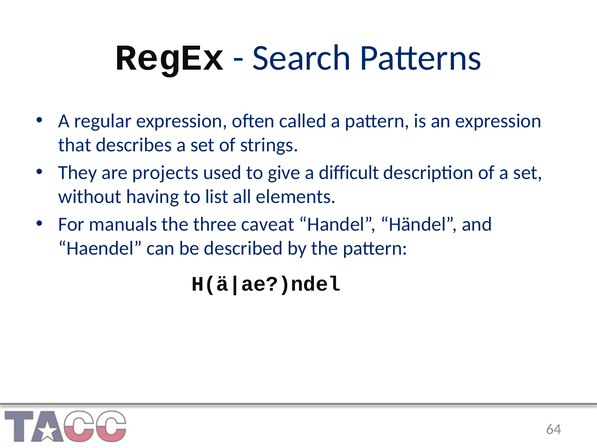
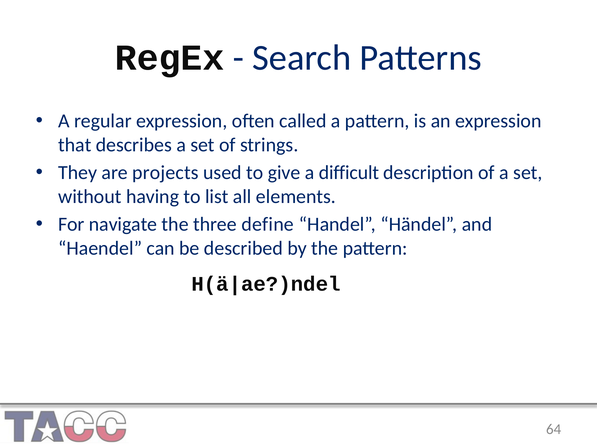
manuals: manuals -> navigate (123, 224)
caveat: caveat -> define (268, 224)
